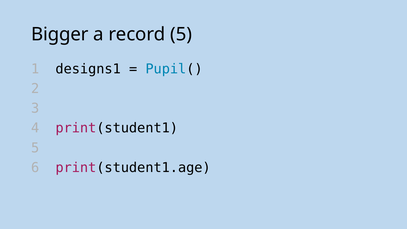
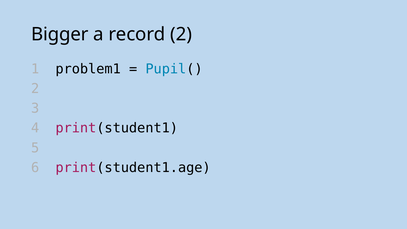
record 5: 5 -> 2 (181, 34)
designs1: designs1 -> problem1 (88, 69)
